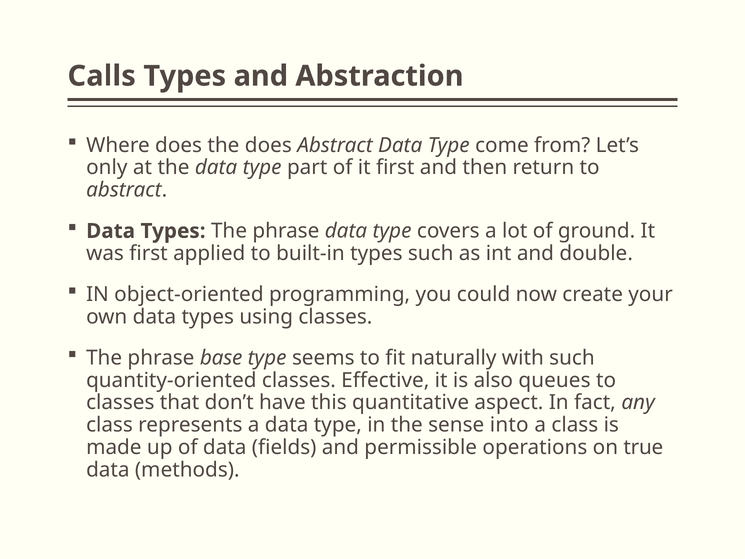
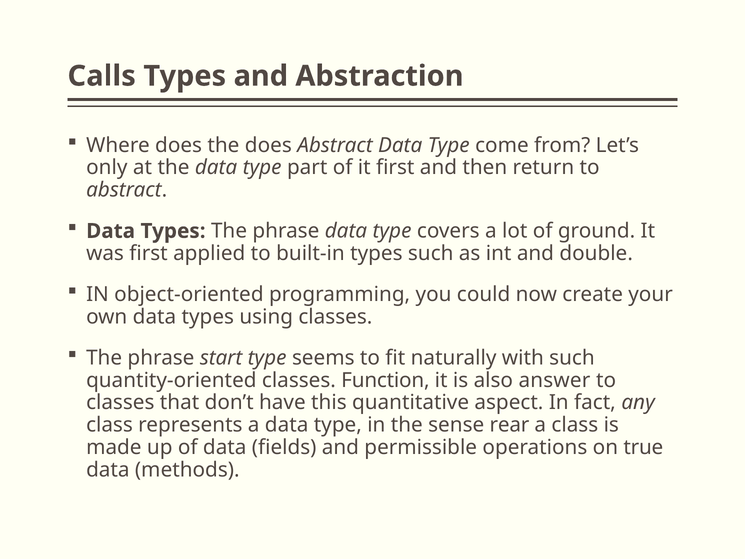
base: base -> start (221, 358)
Effective: Effective -> Function (385, 380)
queues: queues -> answer (554, 380)
into: into -> rear (509, 425)
